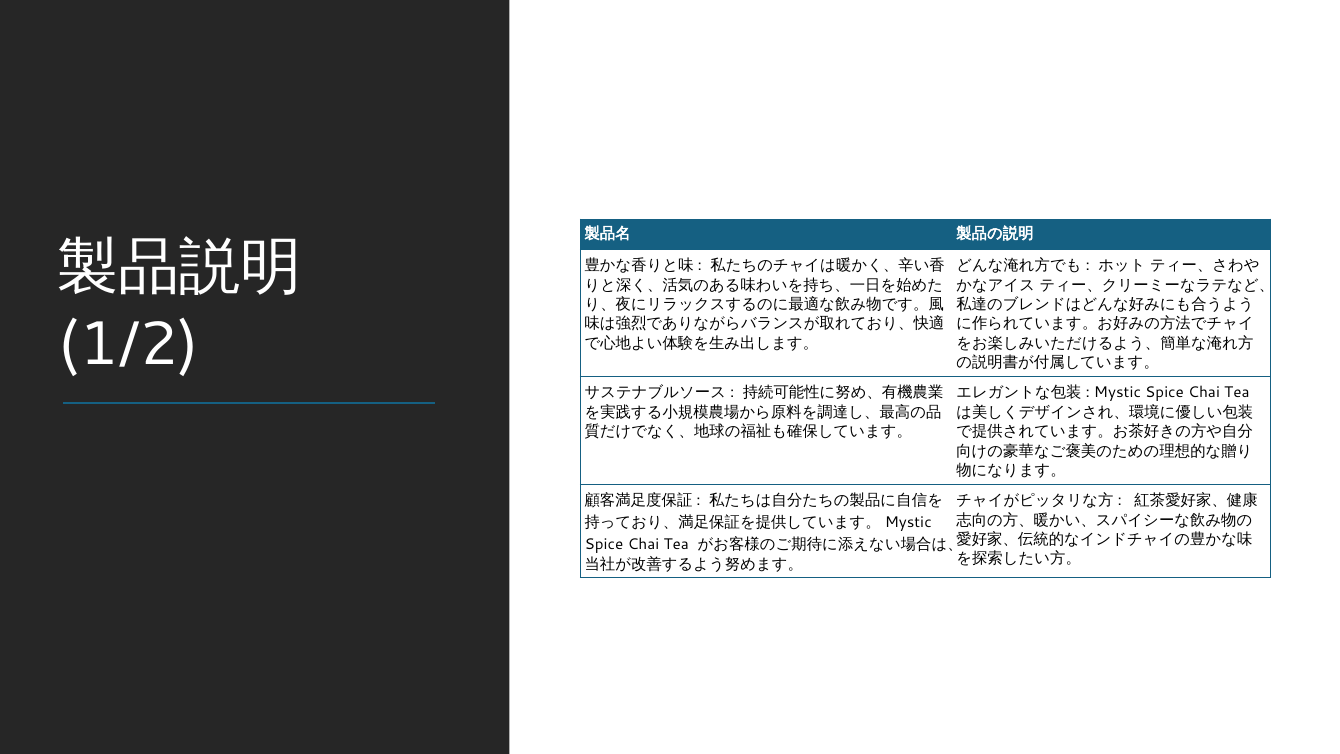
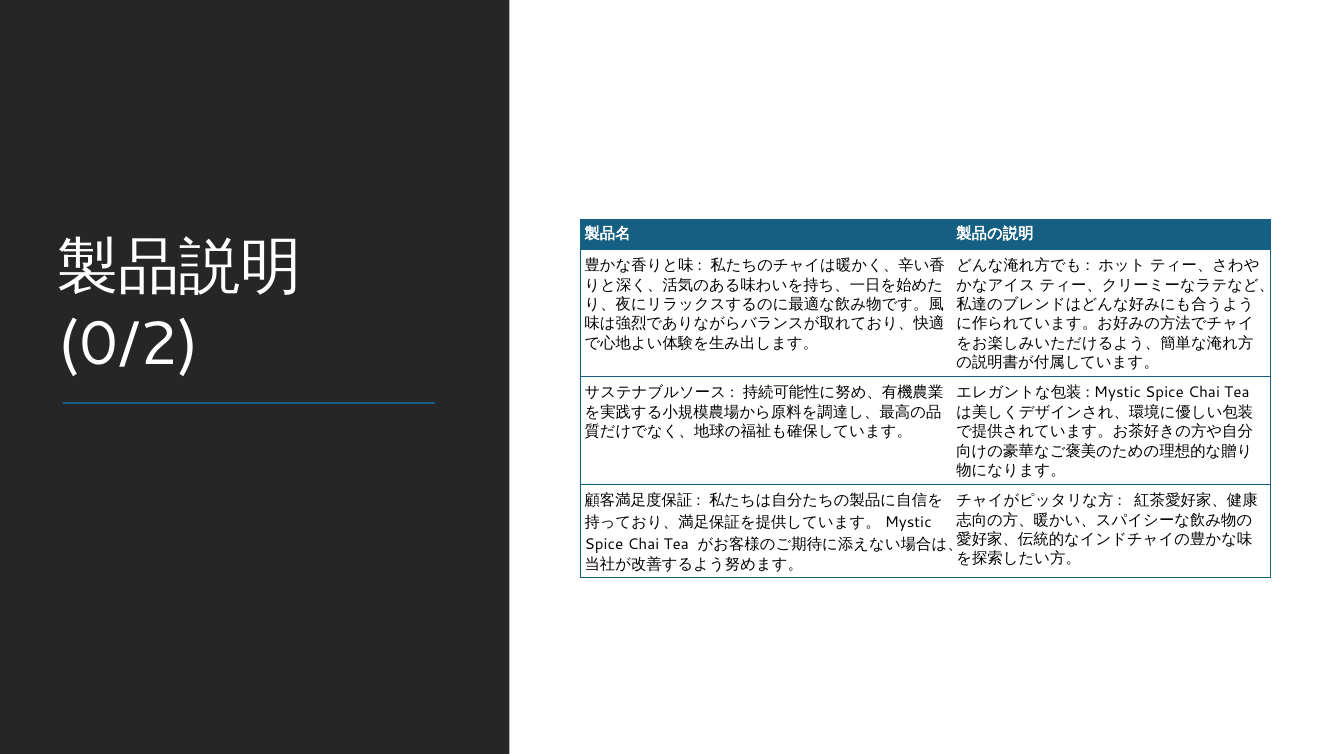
1/2: 1/2 -> 0/2 (129, 344)
